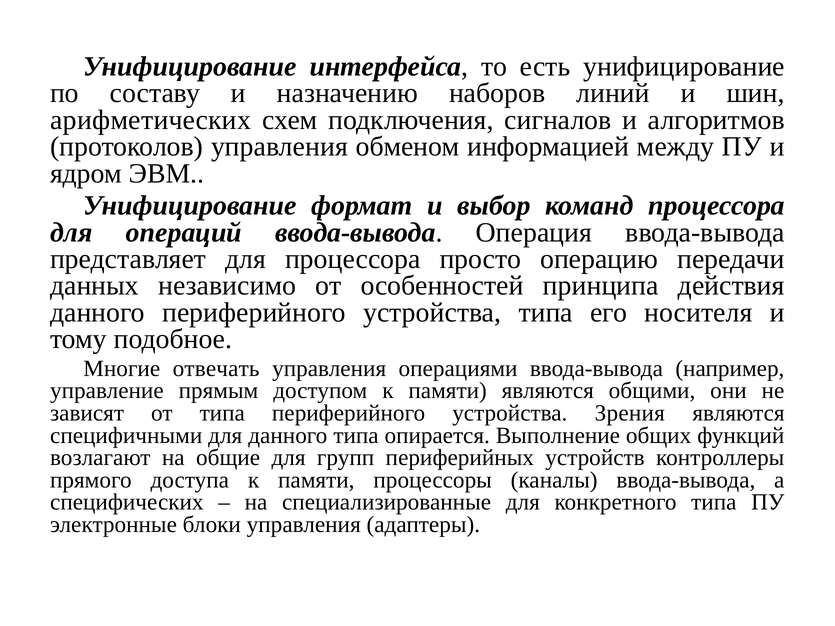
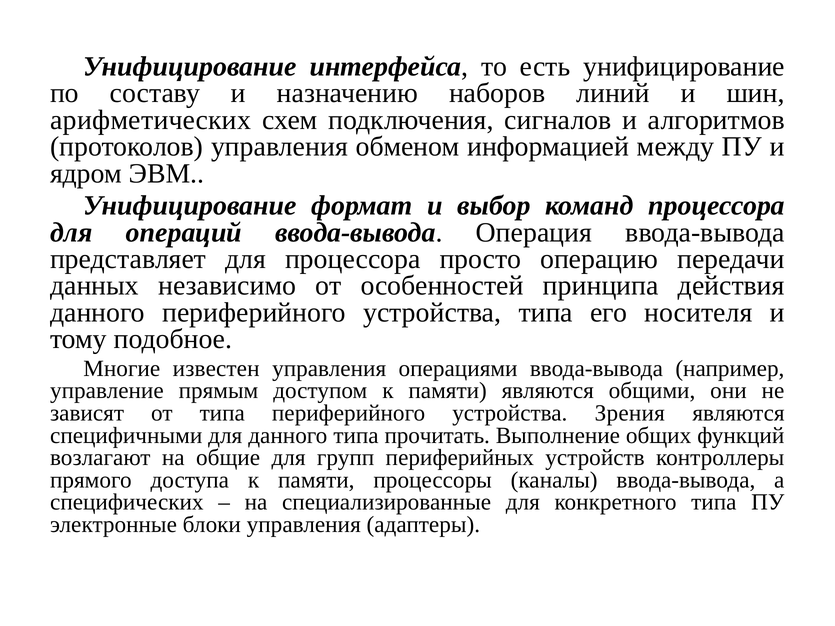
отвечать: отвечать -> известен (216, 369)
опирается: опирается -> прочитать (437, 436)
